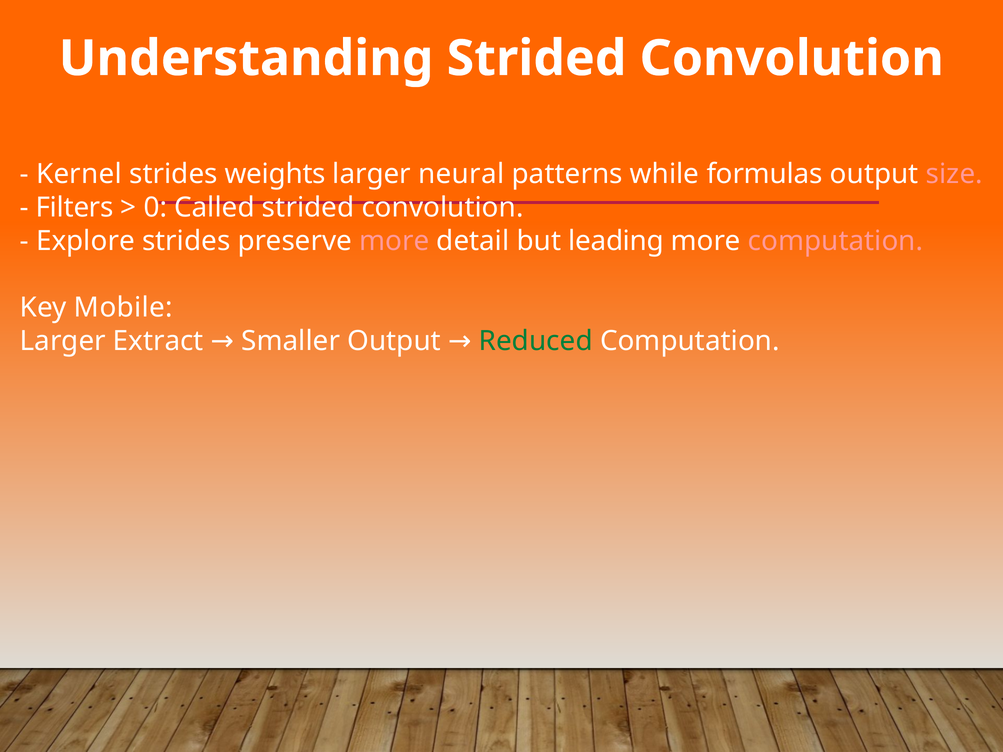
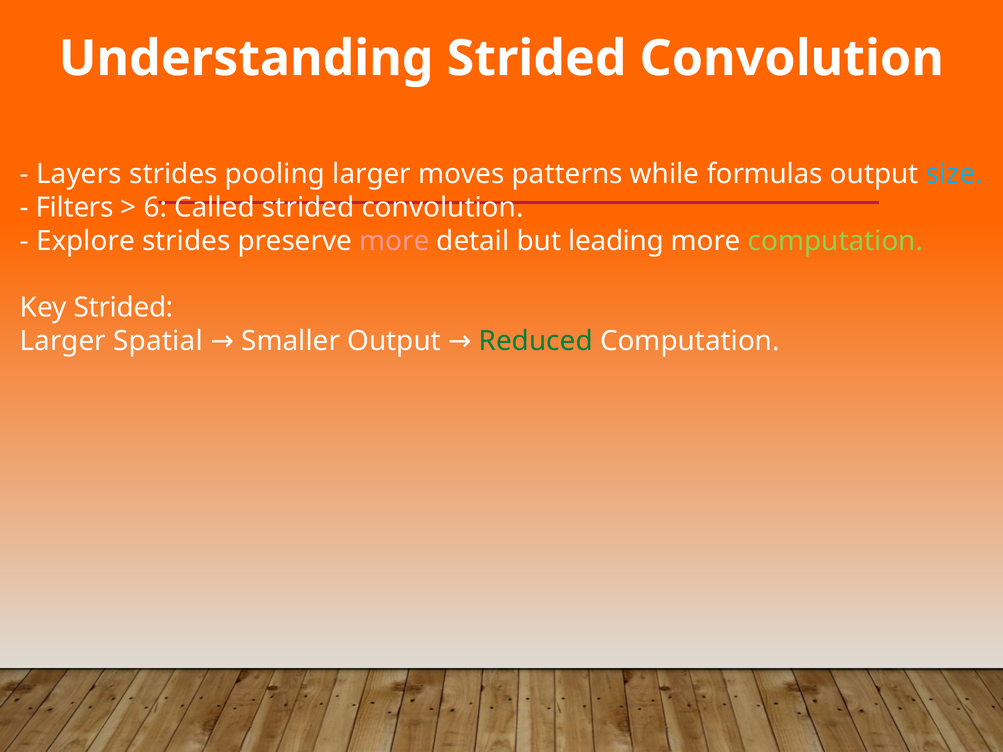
Kernel: Kernel -> Layers (79, 174)
weights: weights -> pooling (275, 174)
neural: neural -> moves (461, 174)
size colour: pink -> light blue (954, 174)
0: 0 -> 6 (155, 207)
computation colour: pink -> light green (835, 241)
Key Mobile: Mobile -> Strided (124, 308)
Extract: Extract -> Spatial (158, 341)
